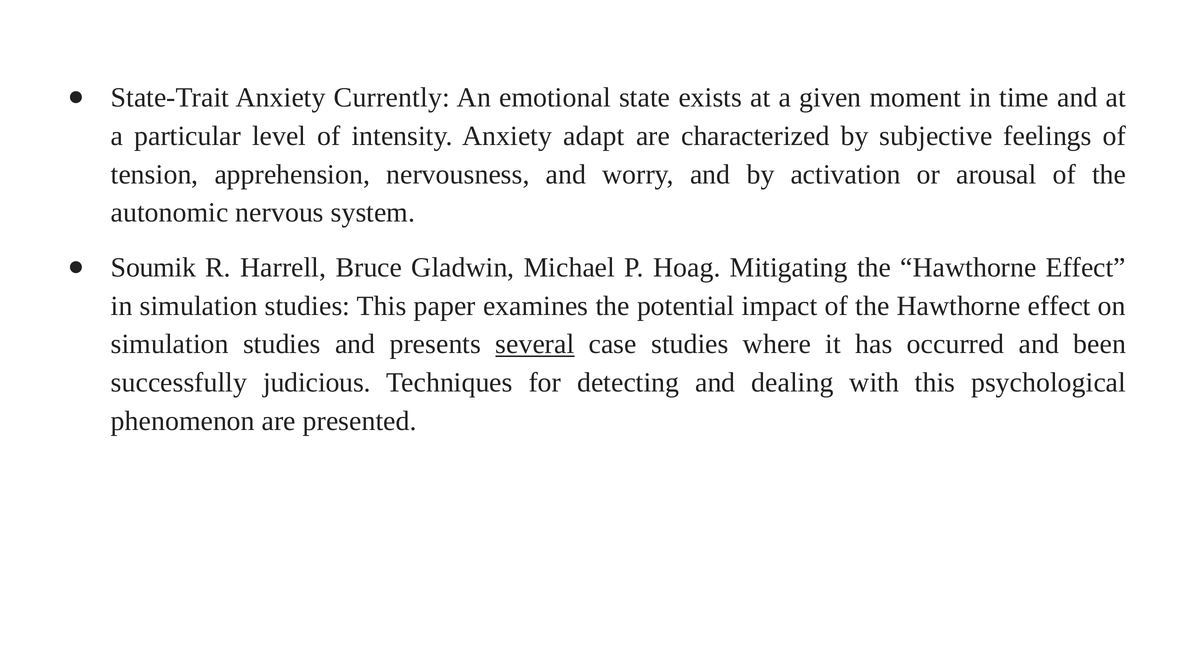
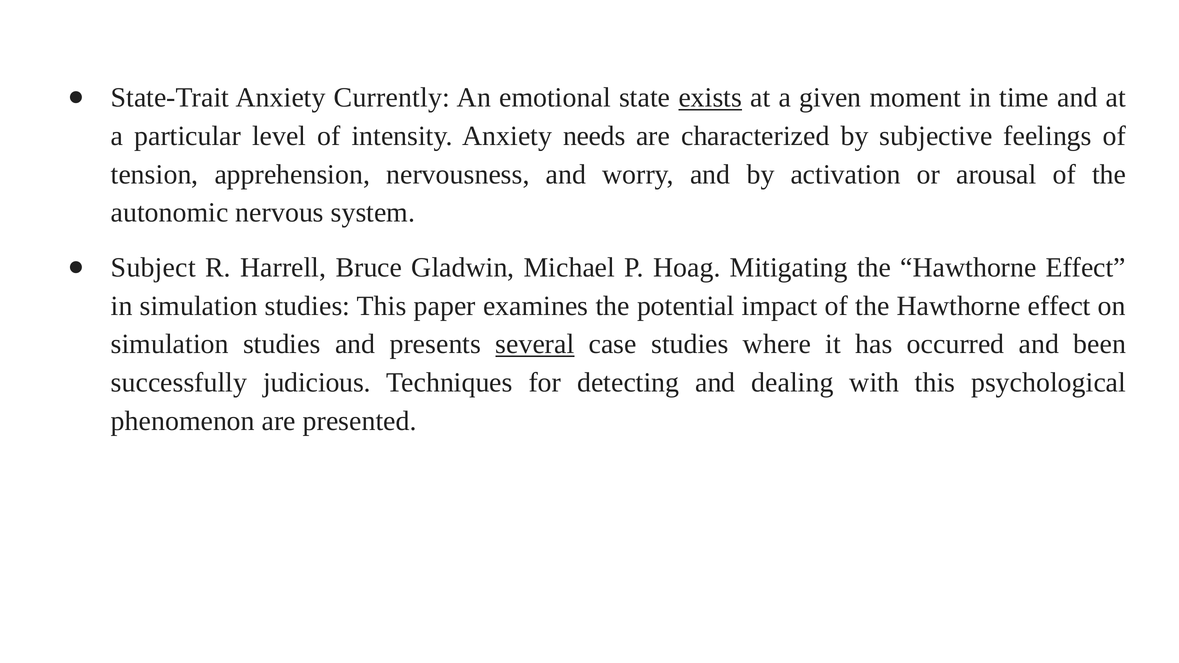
exists underline: none -> present (710, 98)
adapt: adapt -> needs (594, 136)
Soumik: Soumik -> Subject (153, 268)
